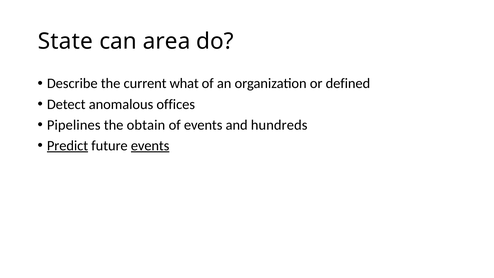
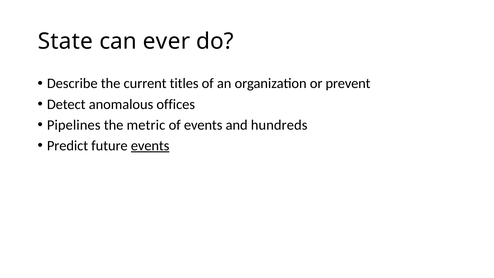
area: area -> ever (167, 41)
what: what -> titles (184, 84)
defined: defined -> prevent (348, 84)
obtain: obtain -> metric (146, 125)
Predict underline: present -> none (67, 146)
